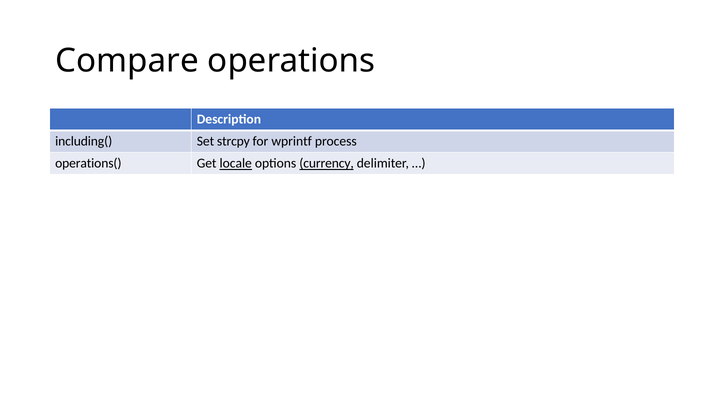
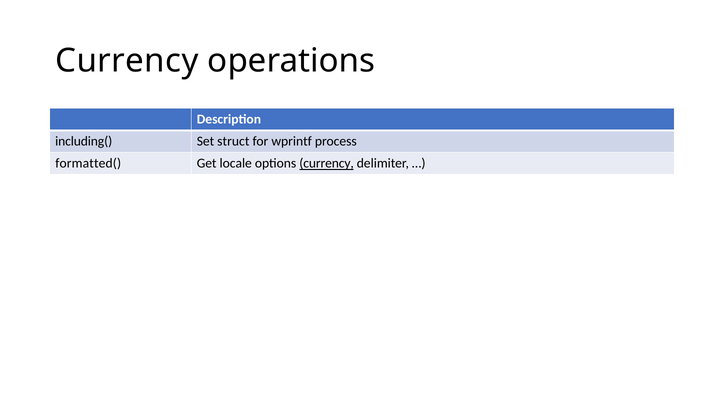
Compare: Compare -> Currency (127, 61)
strcpy: strcpy -> struct (233, 142)
operations(: operations( -> formatted( (88, 164)
locale underline: present -> none (236, 164)
